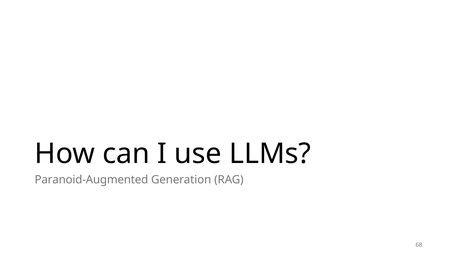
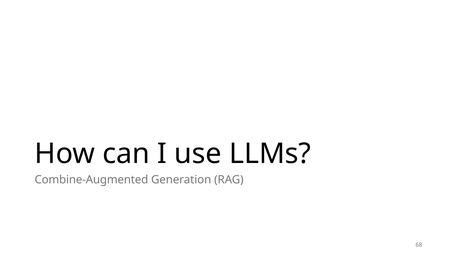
Paranoid-Augmented: Paranoid-Augmented -> Combine-Augmented (91, 180)
